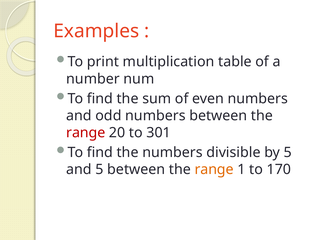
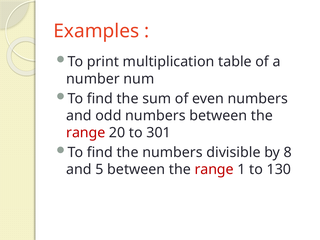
by 5: 5 -> 8 (288, 152)
range colour: orange -> red (214, 170)
170: 170 -> 130 (279, 170)
